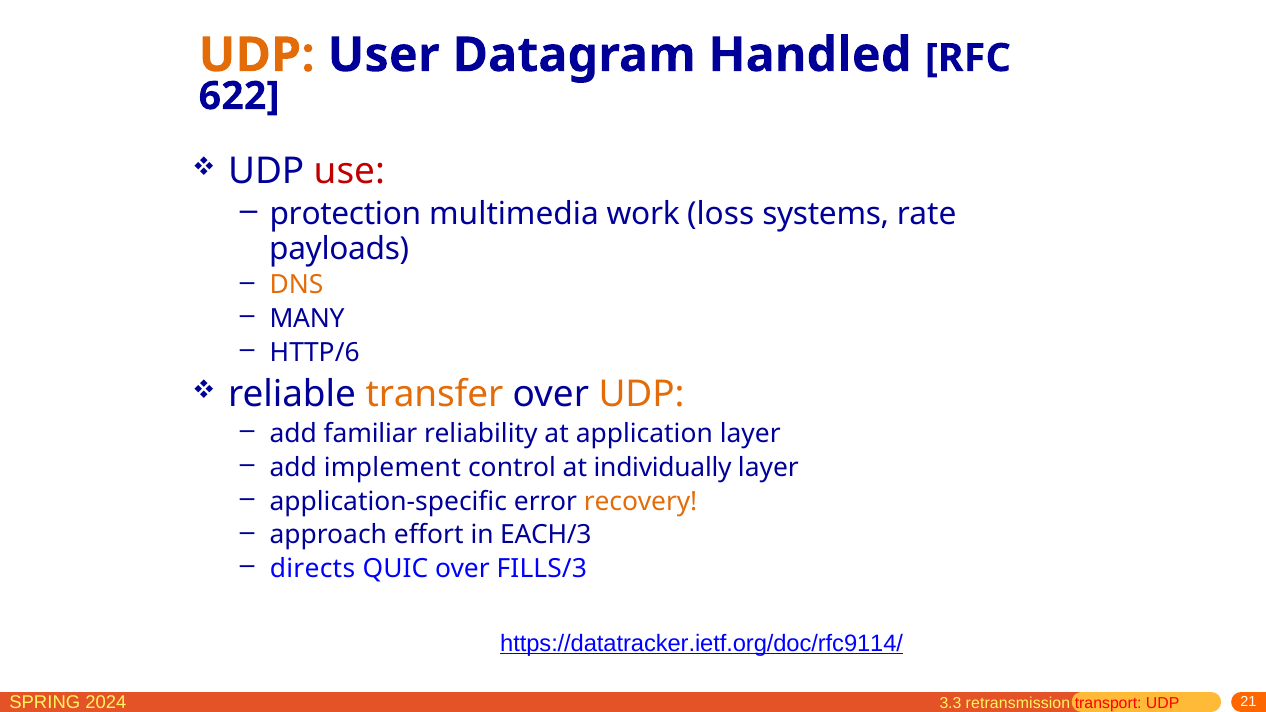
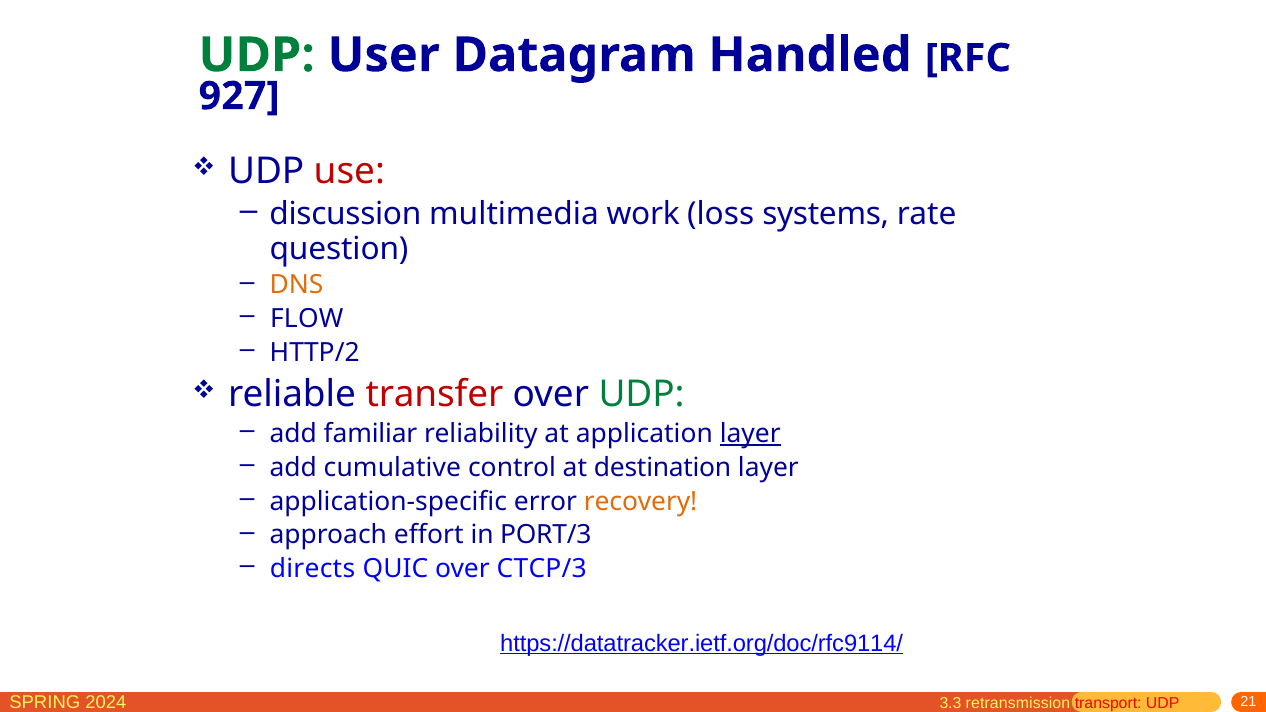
UDP colour: orange -> green (257, 55)
622: 622 -> 927 (239, 96)
protection: protection -> discussion (345, 214)
payloads: payloads -> question (339, 249)
MANY: MANY -> FLOW (307, 319)
HTTP/6: HTTP/6 -> HTTP/2 (315, 353)
transfer colour: orange -> red (434, 394)
UDP colour: orange -> green (642, 394)
layer underline: none -> present (750, 434)
implement: implement -> cumulative (392, 468)
individually: individually -> destination (663, 468)
EACH/3: EACH/3 -> PORT/3 (546, 535)
FILLS/3: FILLS/3 -> CTCP/3 (542, 569)
